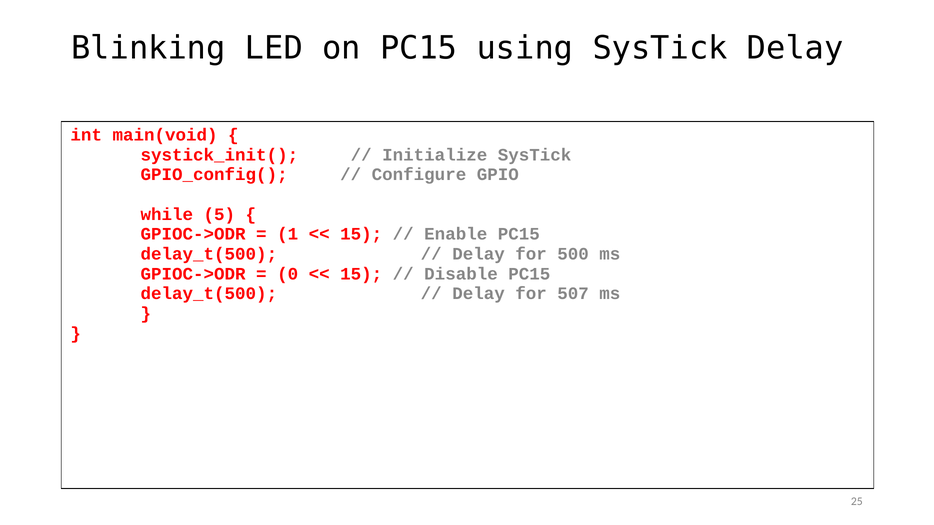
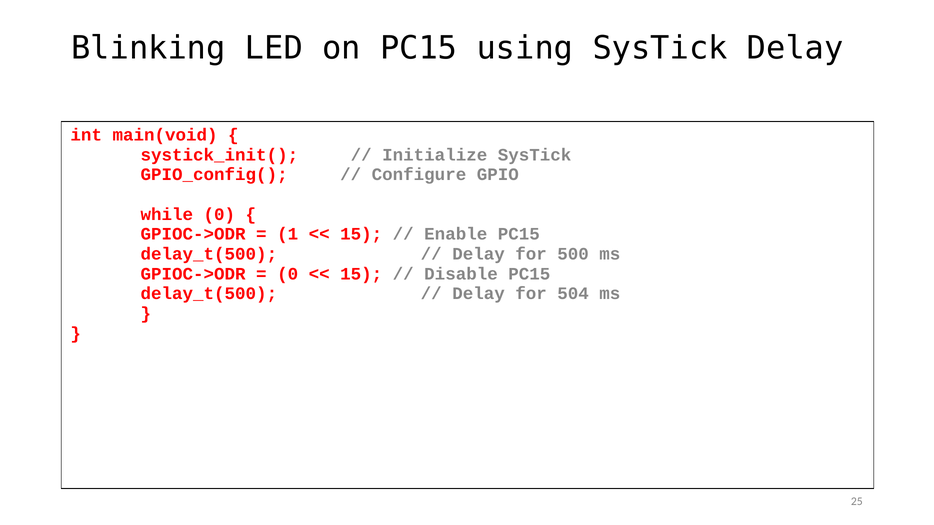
while 5: 5 -> 0 (219, 214)
507: 507 -> 504 (573, 294)
